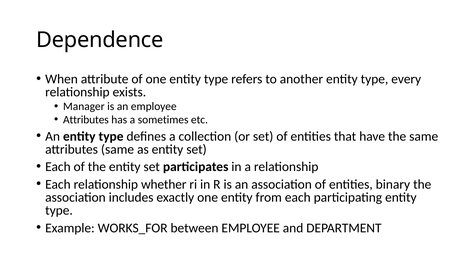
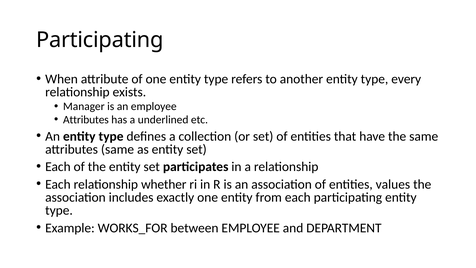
Dependence: Dependence -> Participating (100, 40)
sometimes: sometimes -> underlined (163, 120)
binary: binary -> values (393, 184)
